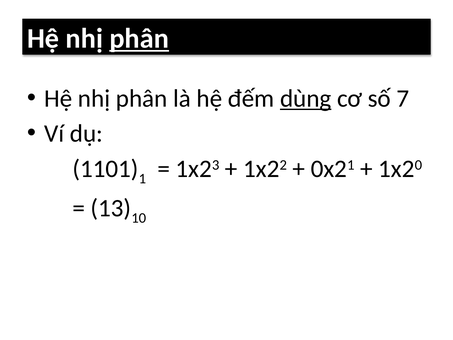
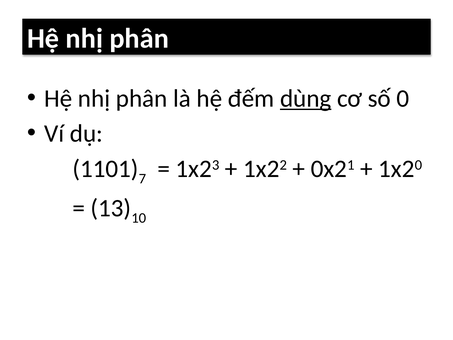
phân underline: present -> none (139, 39)
7: 7 -> 0 (403, 98)
1: 1 -> 7 (142, 179)
